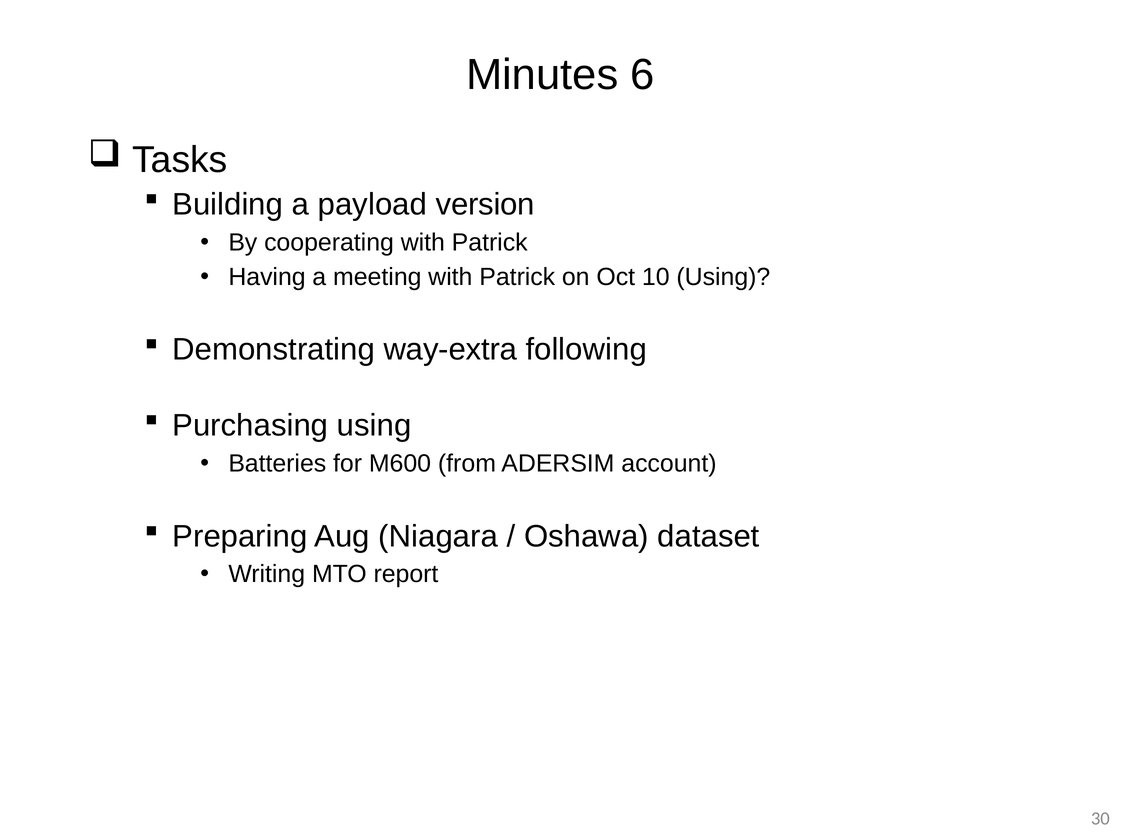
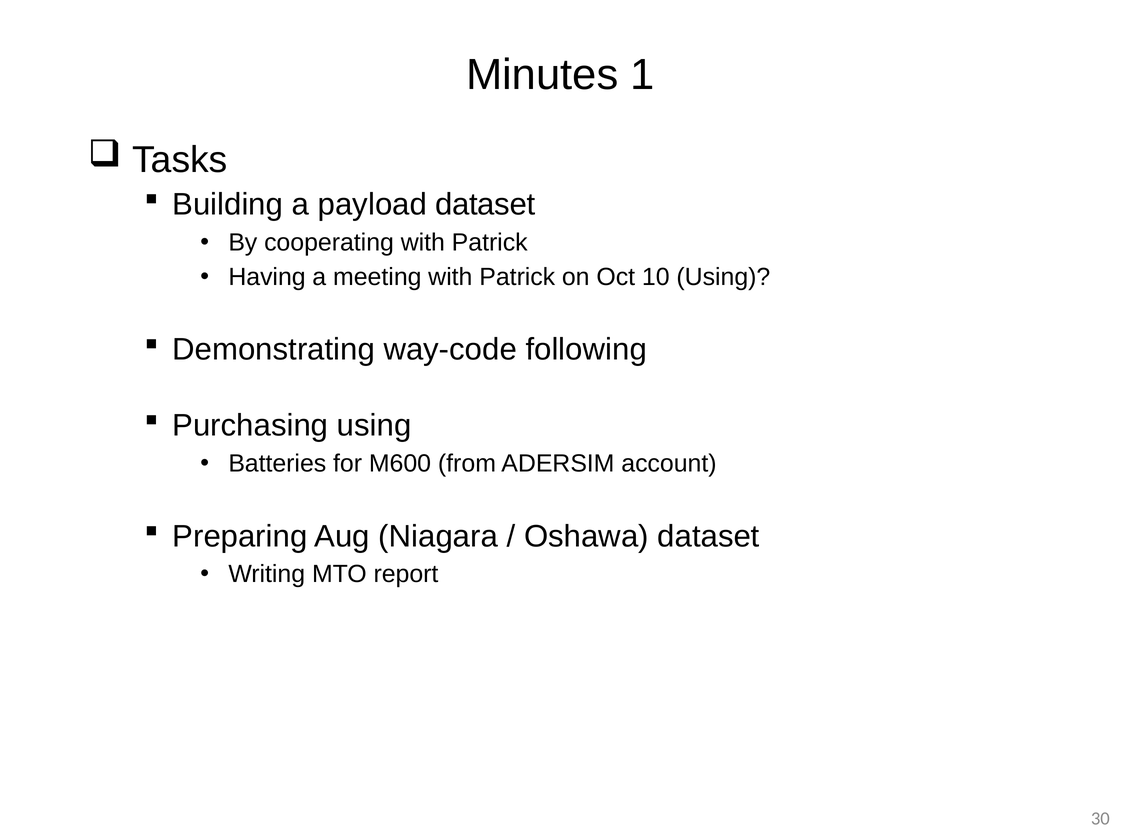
6: 6 -> 1 (643, 75)
payload version: version -> dataset (485, 205)
way-extra: way-extra -> way-code (450, 350)
